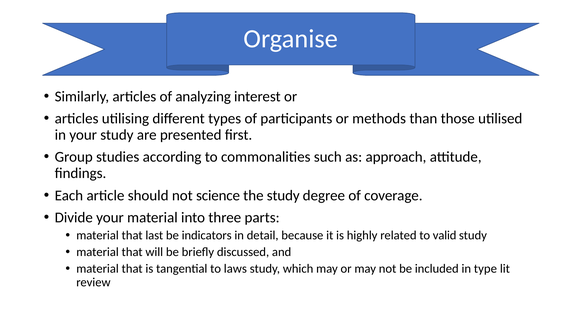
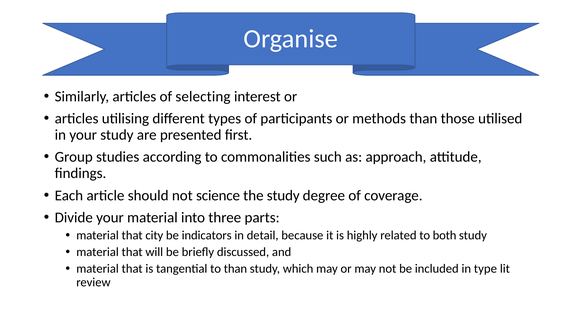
analyzing: analyzing -> selecting (203, 96)
last: last -> city (154, 235)
valid: valid -> both (445, 235)
to laws: laws -> than (235, 269)
